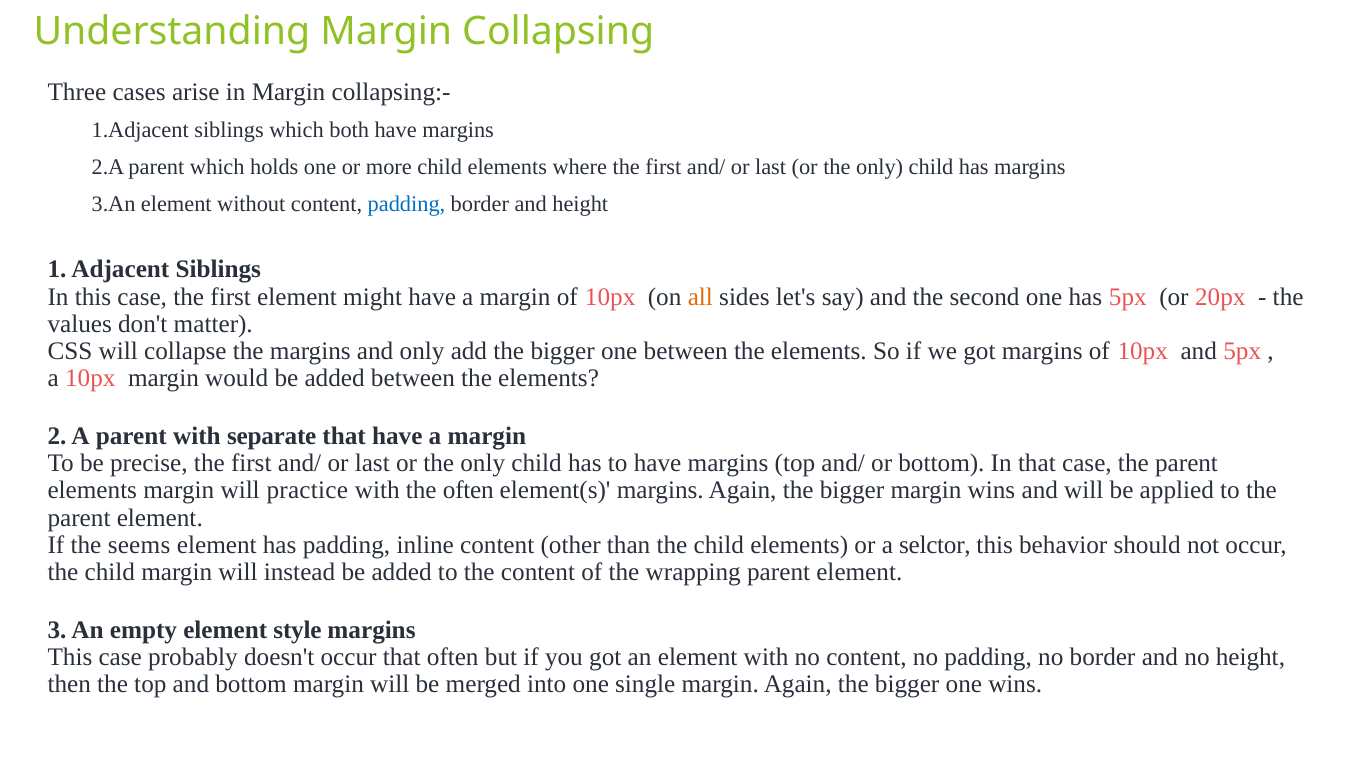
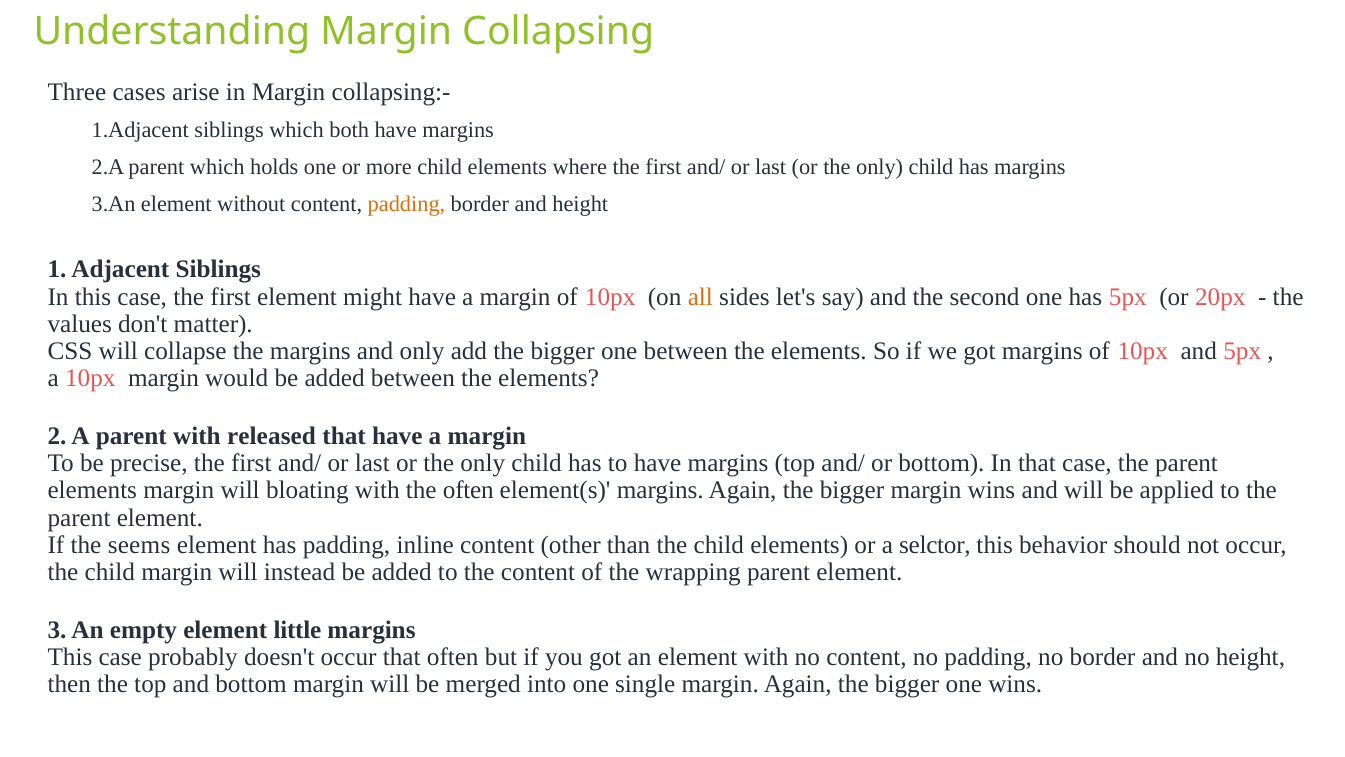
padding colour: blue -> orange (407, 204)
separate: separate -> released (272, 436)
practice: practice -> bloating (307, 490)
style: style -> little (297, 630)
